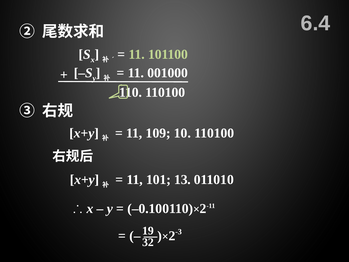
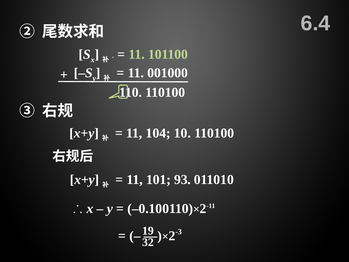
109: 109 -> 104 (158, 133)
13: 13 -> 93 (182, 180)
